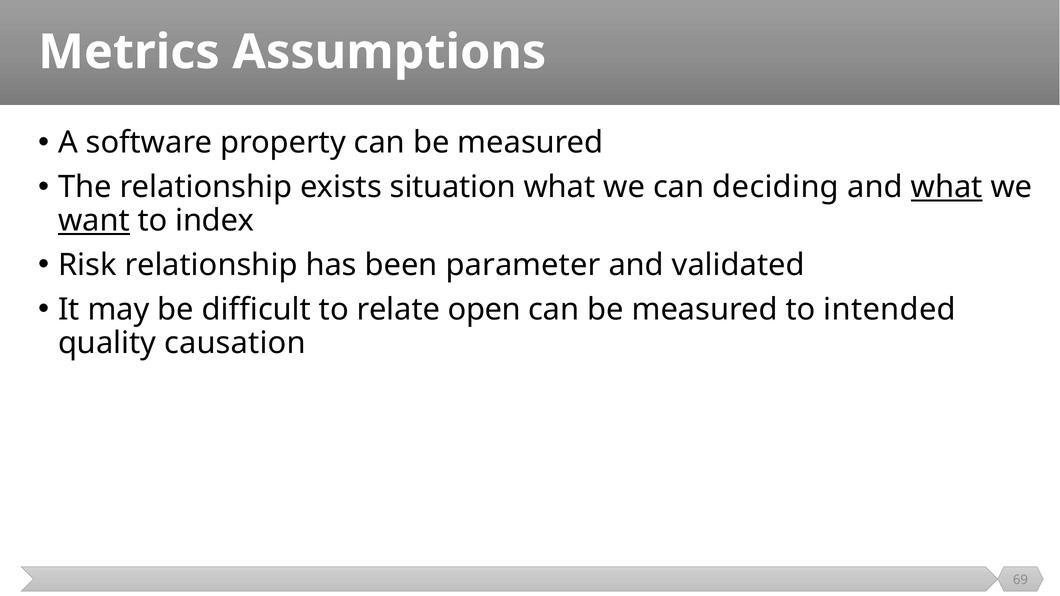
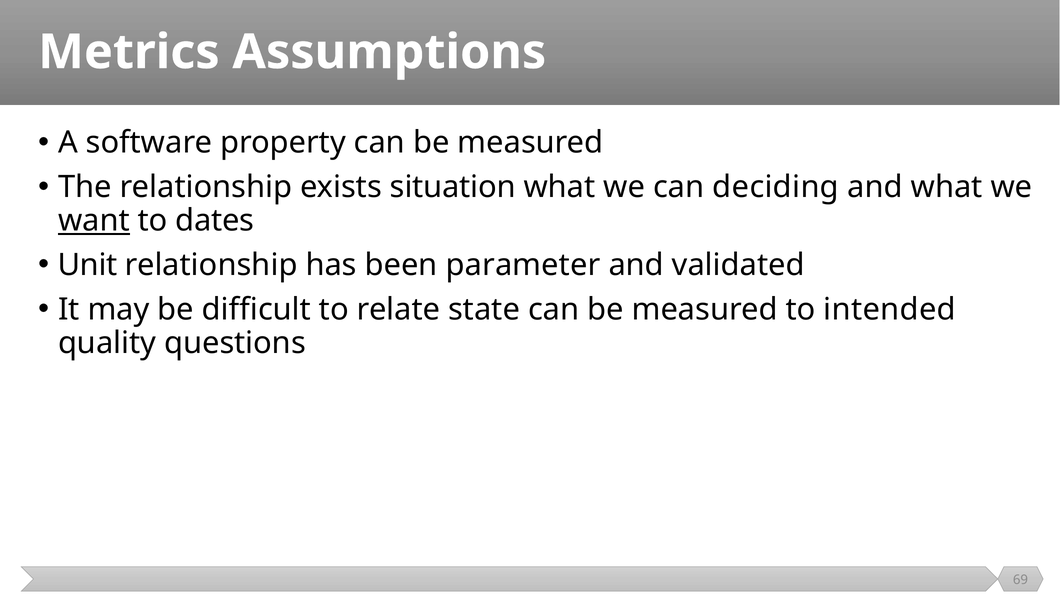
what underline: present -> none (947, 187)
index: index -> dates (215, 221)
Risk: Risk -> Unit (88, 265)
open: open -> state (484, 310)
causation: causation -> questions (235, 343)
